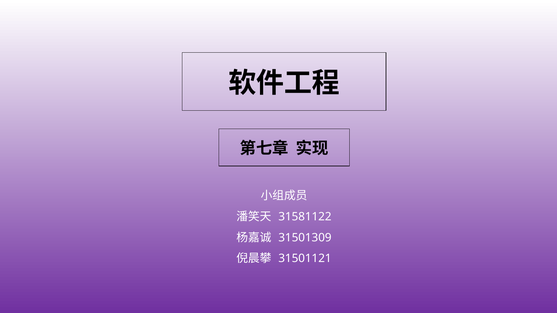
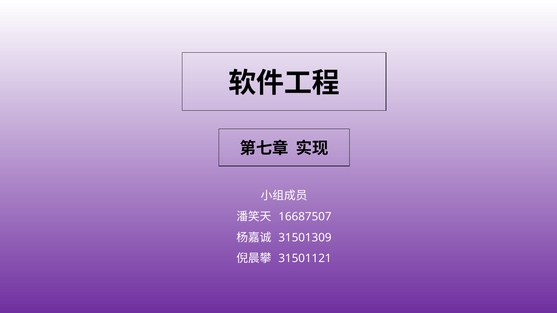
31581122: 31581122 -> 16687507 (305, 217)
